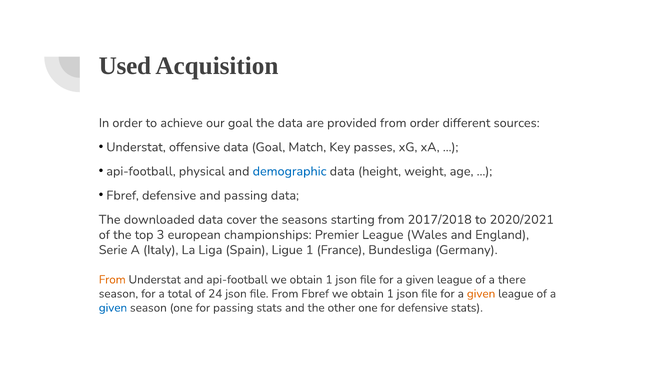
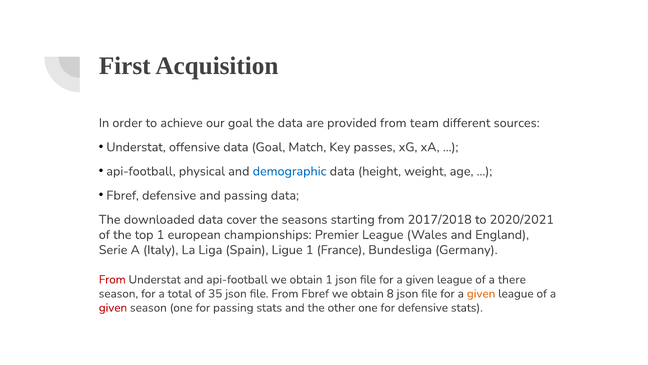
Used: Used -> First (125, 66)
from order: order -> team (424, 123)
top 3: 3 -> 1 (160, 234)
From colour: orange -> red (112, 279)
24: 24 -> 35 (215, 293)
Fbref we obtain 1: 1 -> 8 (390, 293)
given colour: blue -> red (113, 307)
